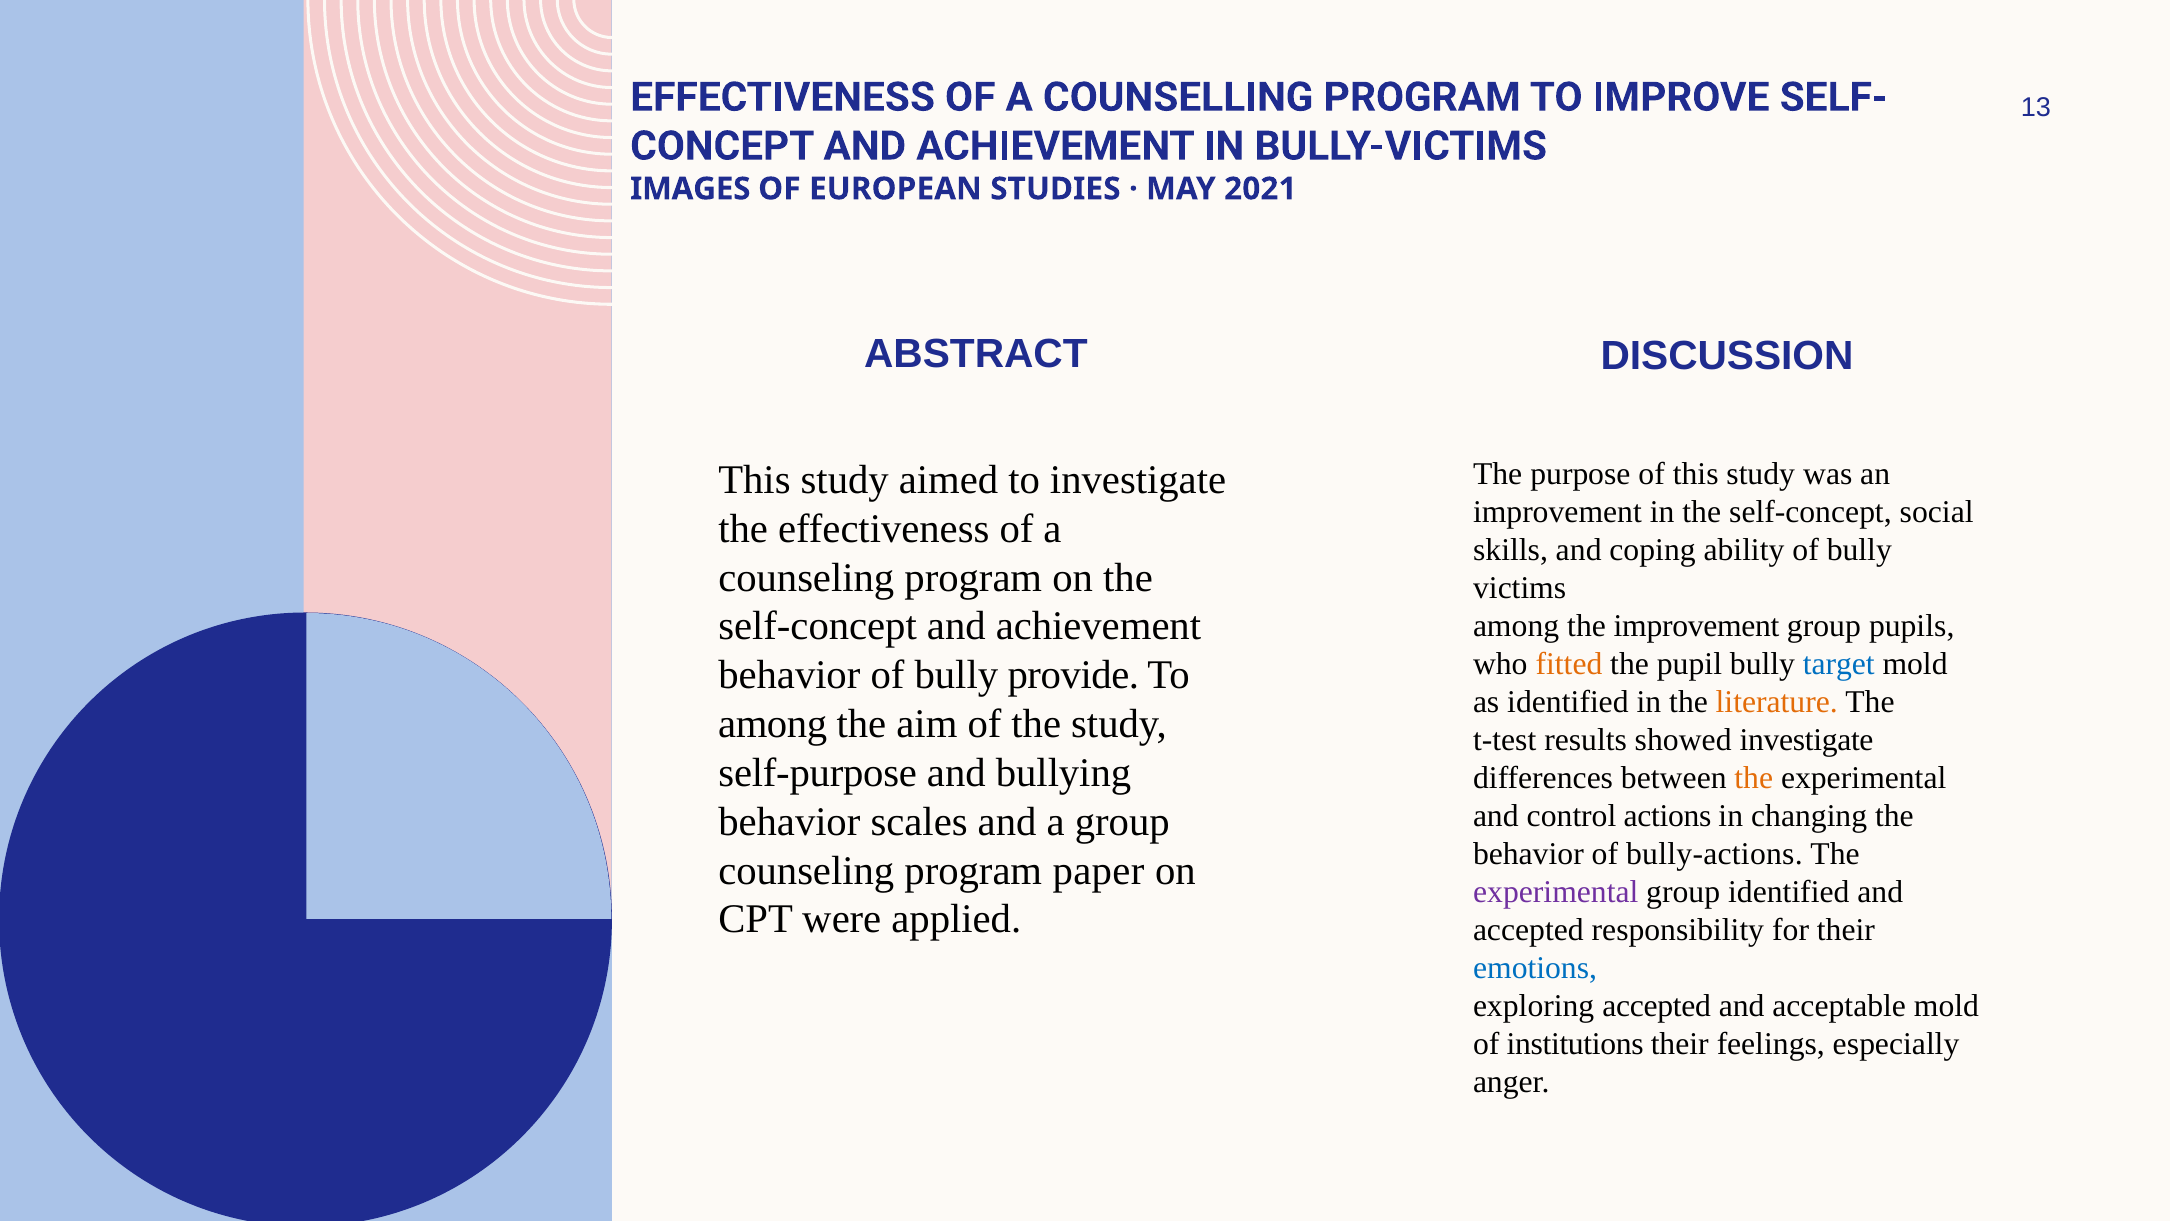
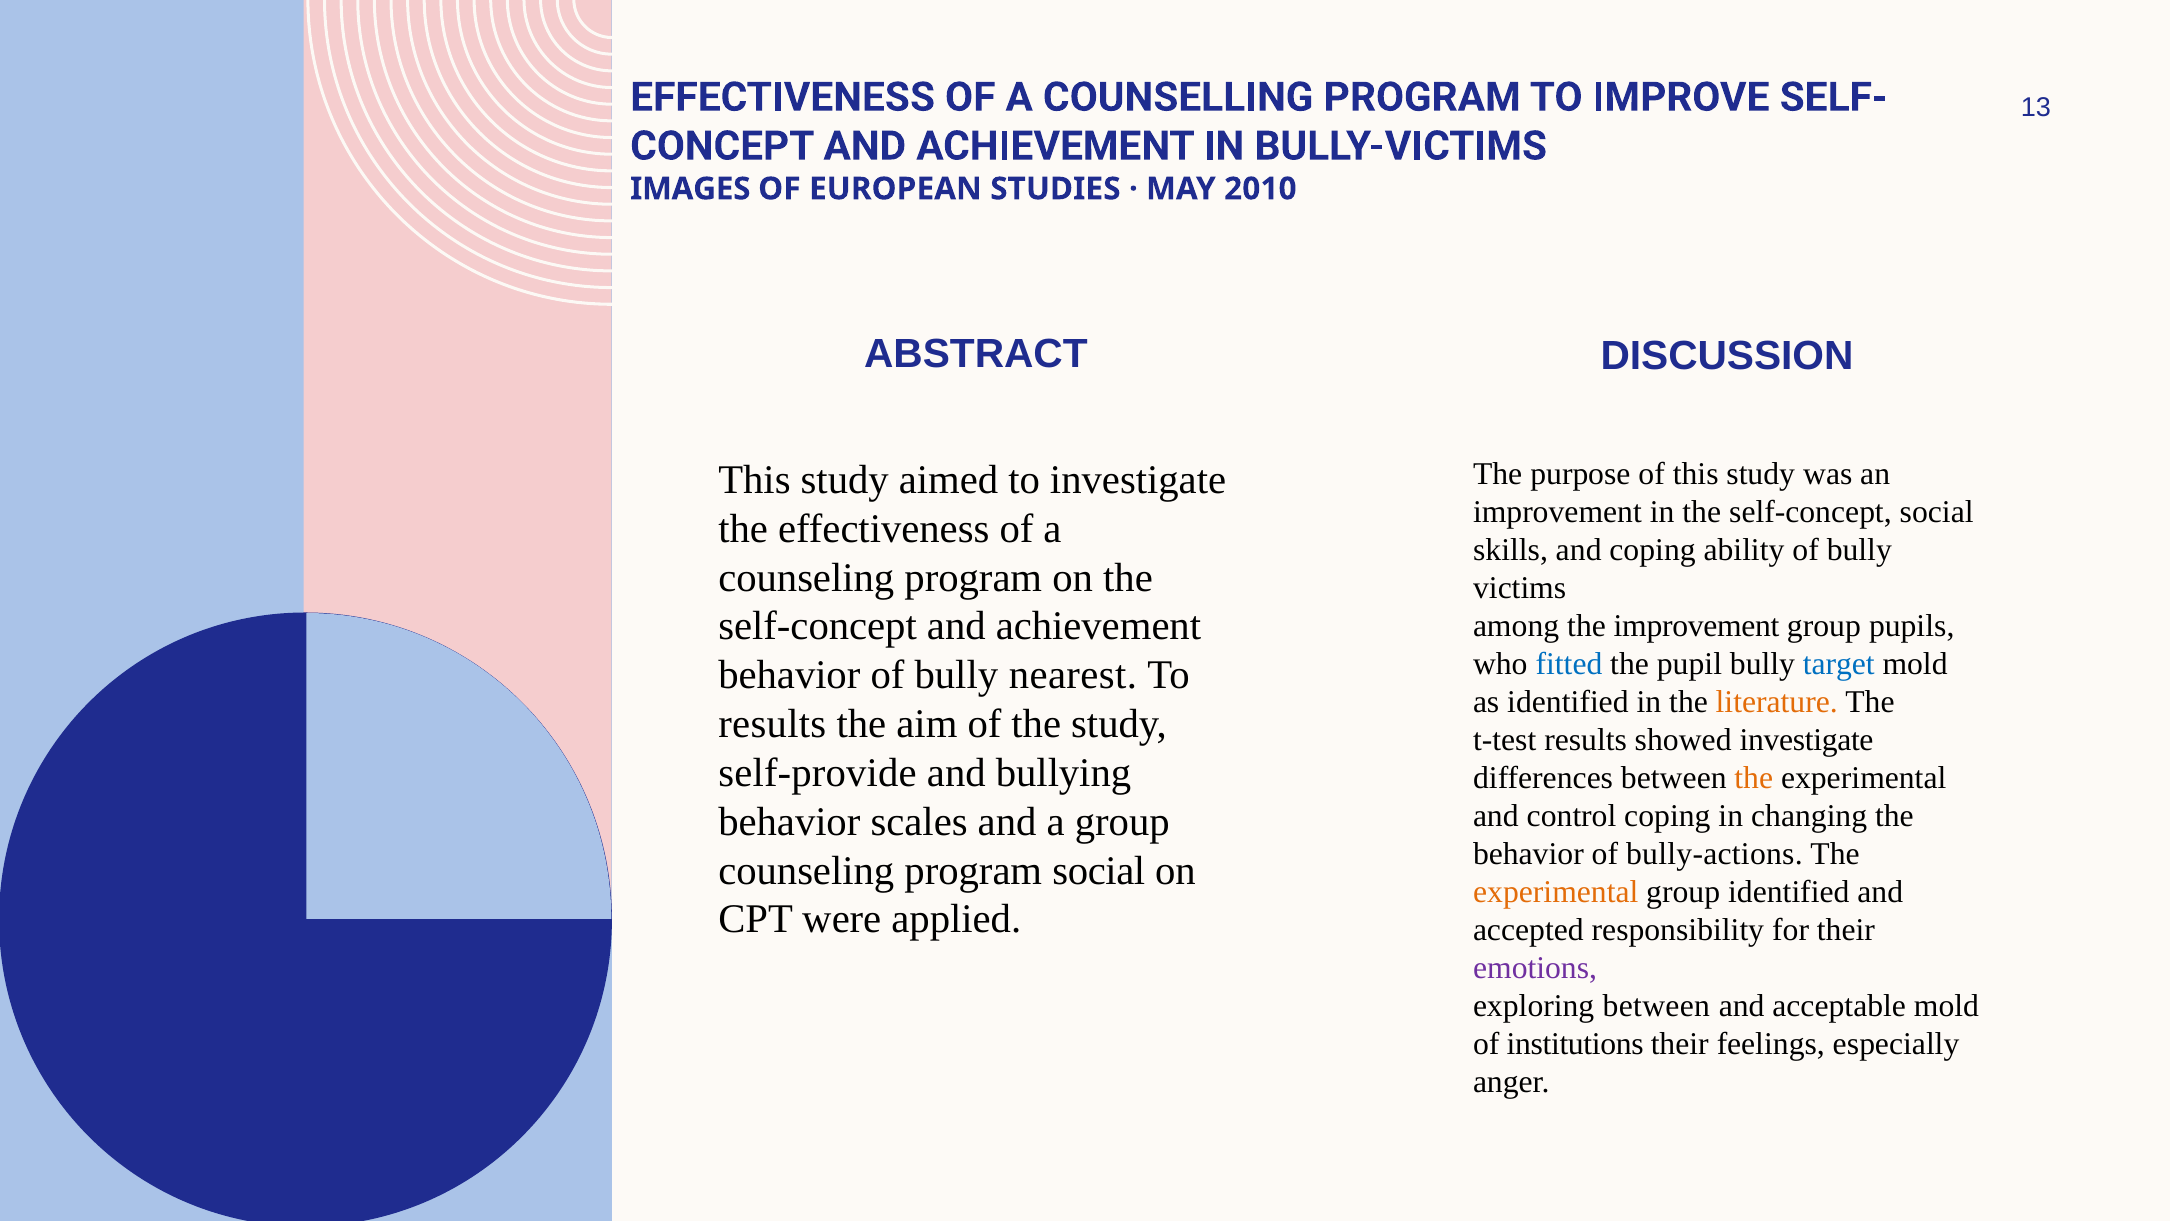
2021: 2021 -> 2010 (1260, 189)
fitted colour: orange -> blue (1569, 664)
provide: provide -> nearest (1073, 675)
among: among -> results (772, 724)
self-purpose: self-purpose -> self-provide (818, 773)
control actions: actions -> coping (1667, 816)
program paper: paper -> social (1099, 870)
experimental colour: purple -> orange (1556, 892)
emotions colour: blue -> purple (1535, 968)
exploring accepted: accepted -> between (1656, 1006)
